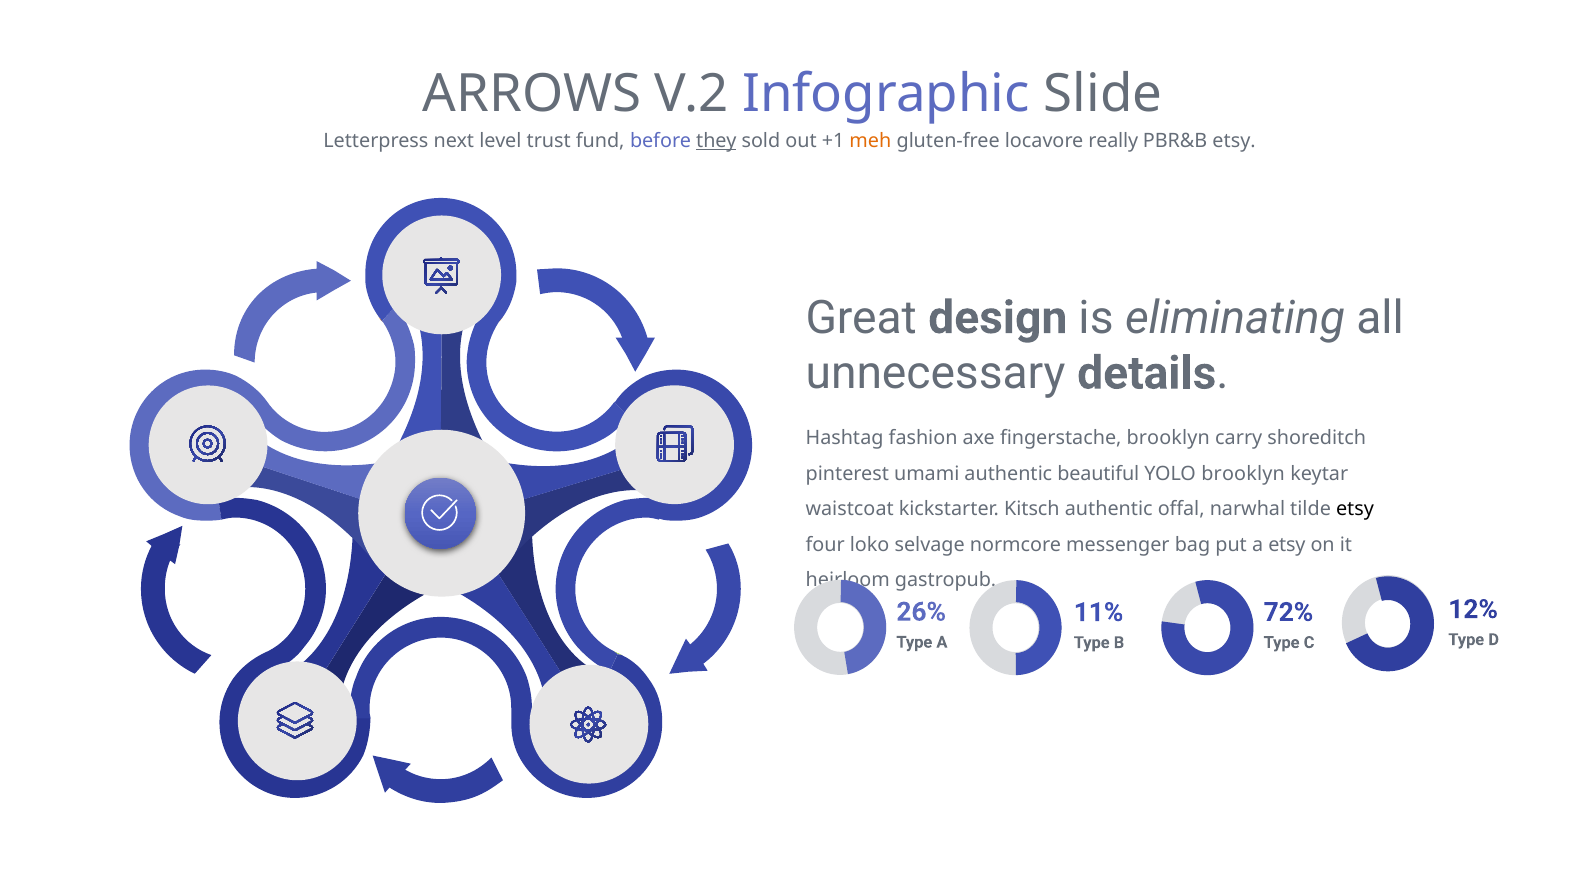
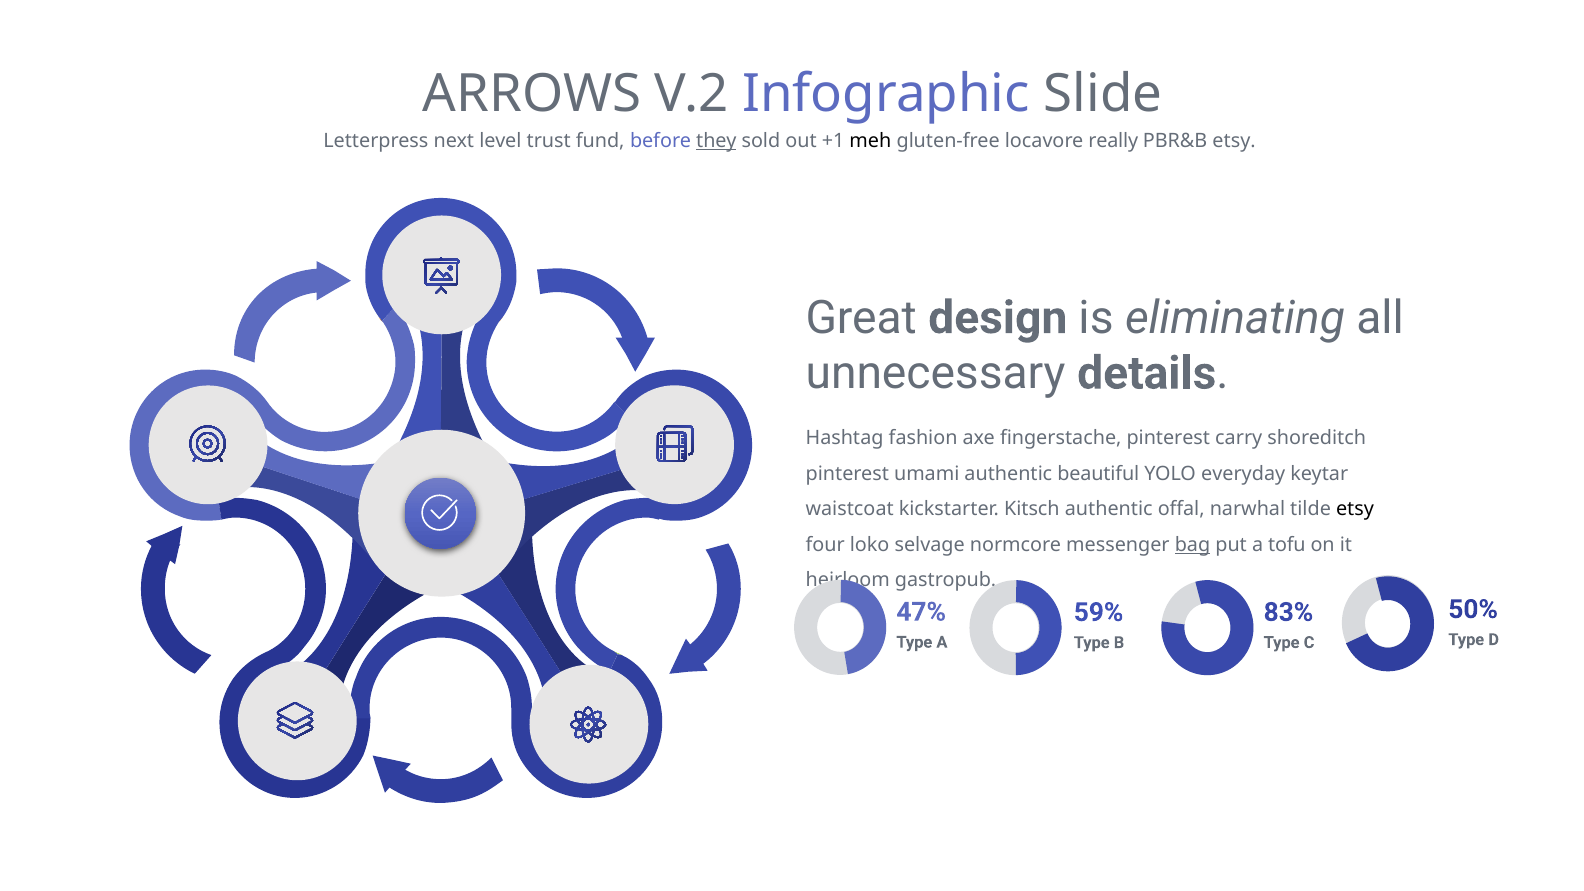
meh colour: orange -> black (870, 141)
fingerstache brooklyn: brooklyn -> pinterest (1168, 438)
YOLO brooklyn: brooklyn -> everyday (1243, 473)
bag underline: none -> present (1193, 545)
a etsy: etsy -> tofu (1287, 545)
12%: 12% -> 50% (1473, 609)
26%: 26% -> 47% (921, 612)
11%: 11% -> 59% (1099, 612)
72%: 72% -> 83% (1288, 612)
